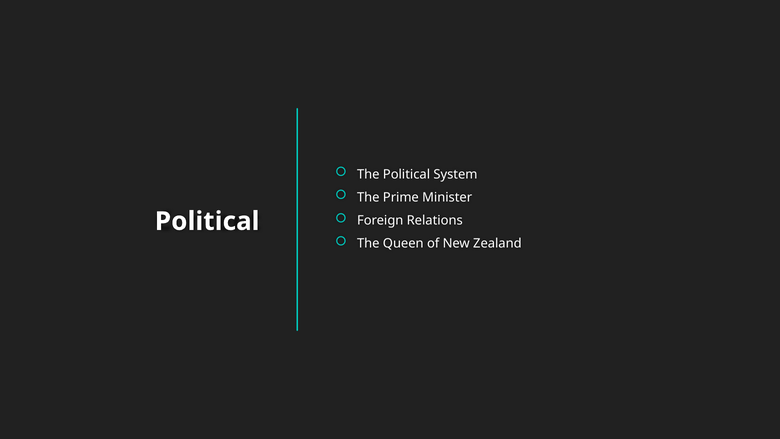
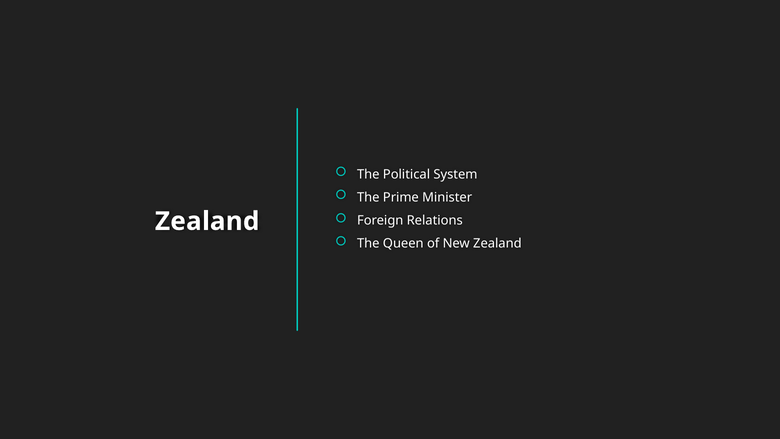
Political: Political -> Zealand (207, 221)
